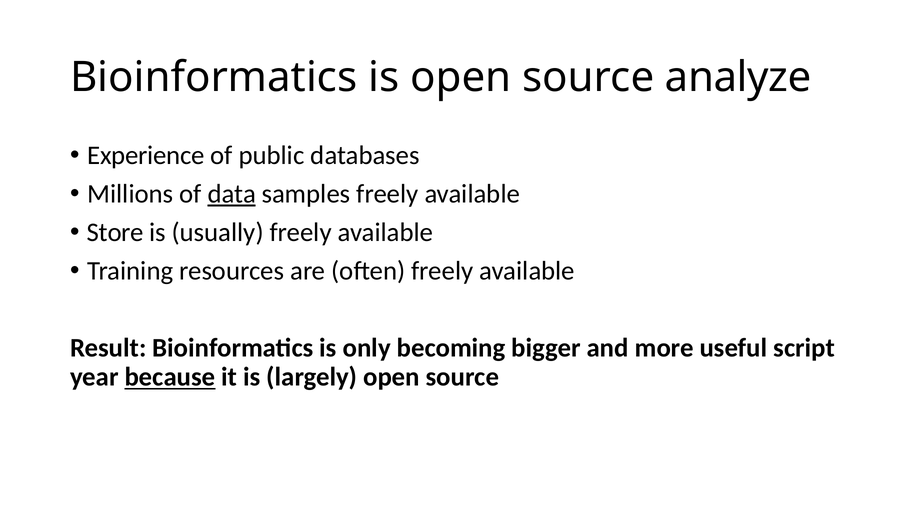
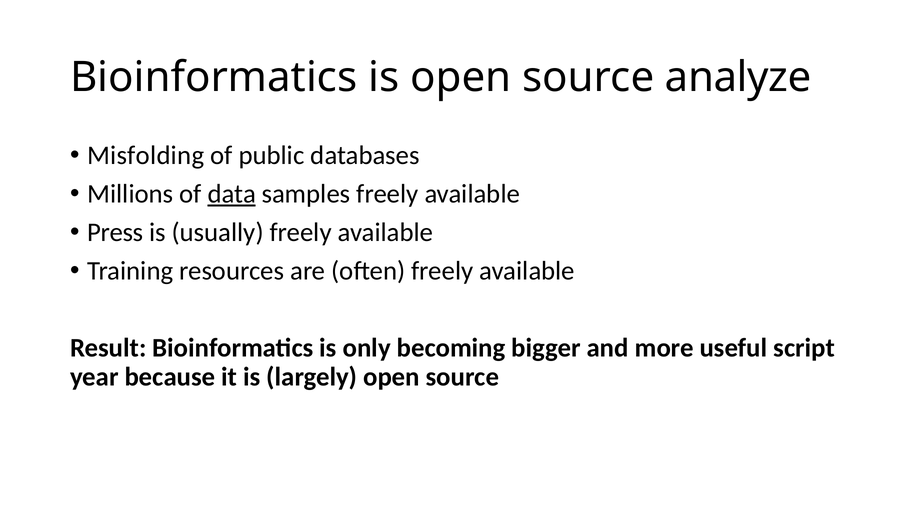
Experience: Experience -> Misfolding (146, 155)
Store: Store -> Press (115, 232)
because underline: present -> none (170, 377)
